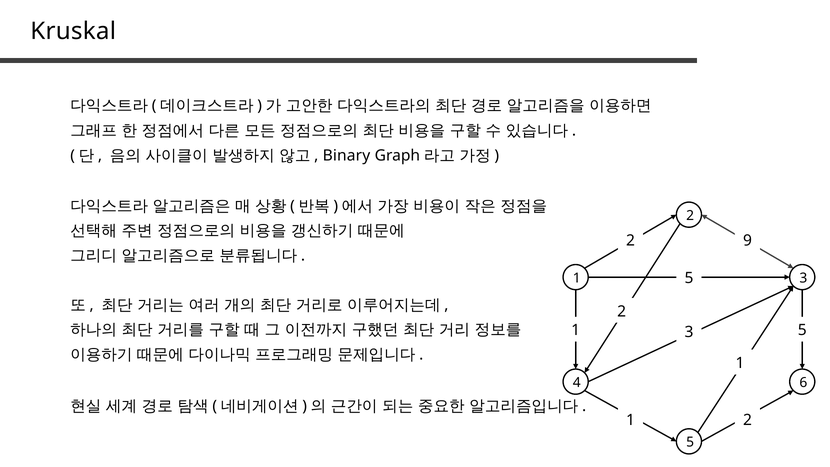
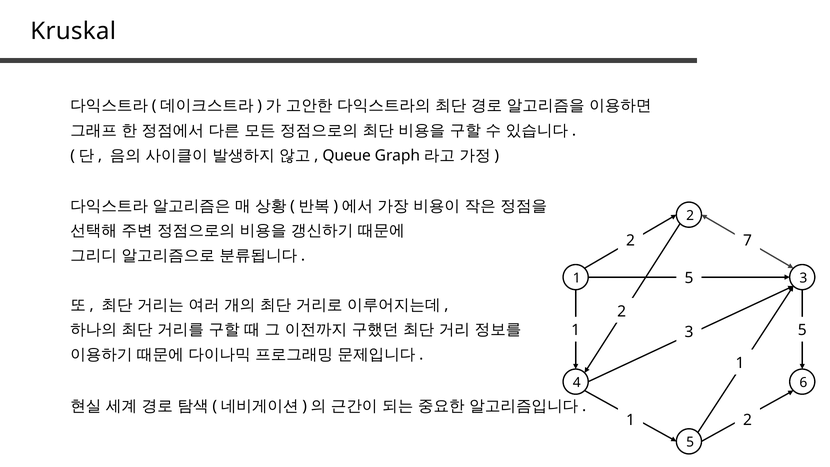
Binary: Binary -> Queue (347, 156)
9: 9 -> 7 (747, 241)
